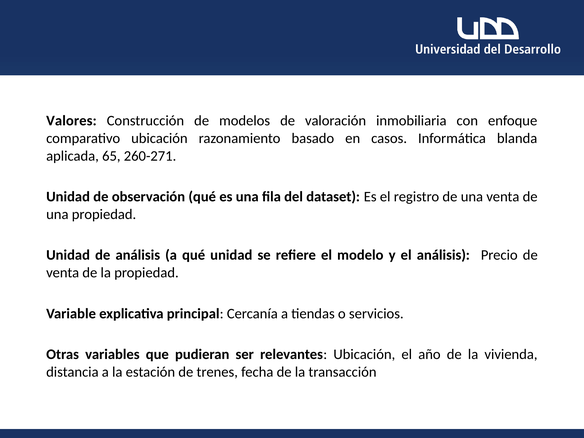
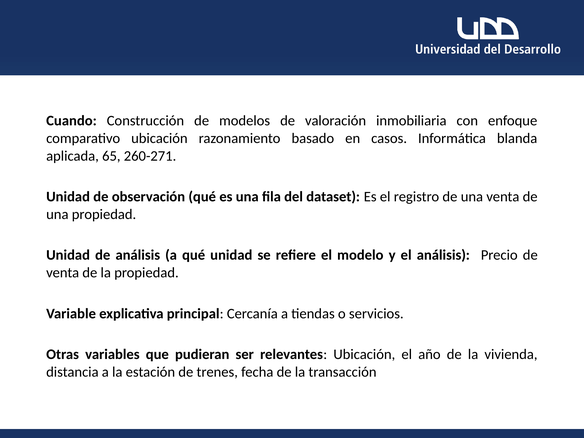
Valores: Valores -> Cuando (71, 121)
